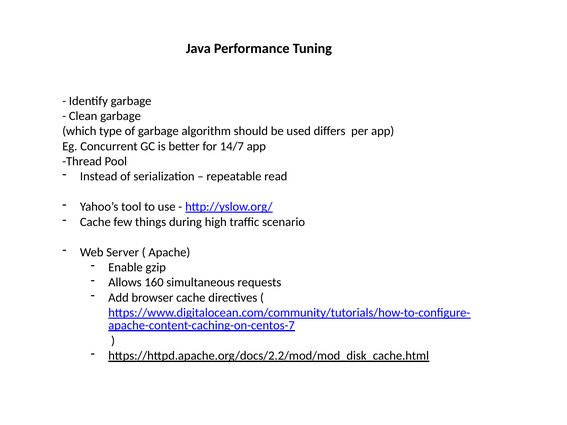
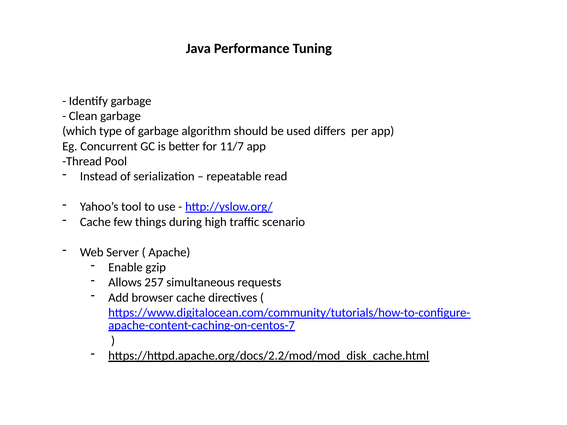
14/7: 14/7 -> 11/7 (232, 146)
160: 160 -> 257 (154, 283)
